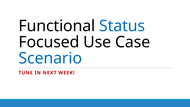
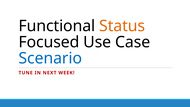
Status colour: blue -> orange (122, 26)
